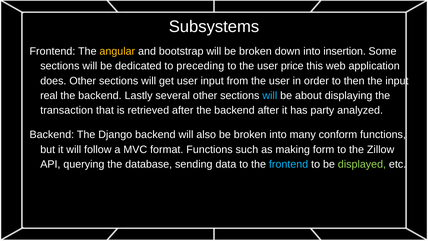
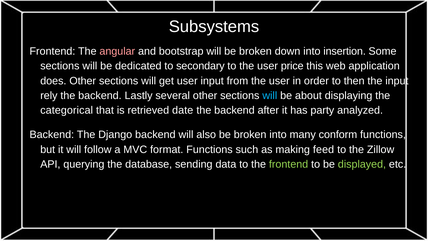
angular colour: yellow -> pink (117, 51)
preceding: preceding -> secondary (200, 66)
real: real -> rely (49, 96)
transaction: transaction -> categorical (67, 110)
retrieved after: after -> date (183, 110)
form: form -> feed (324, 149)
frontend colour: light blue -> light green (289, 164)
